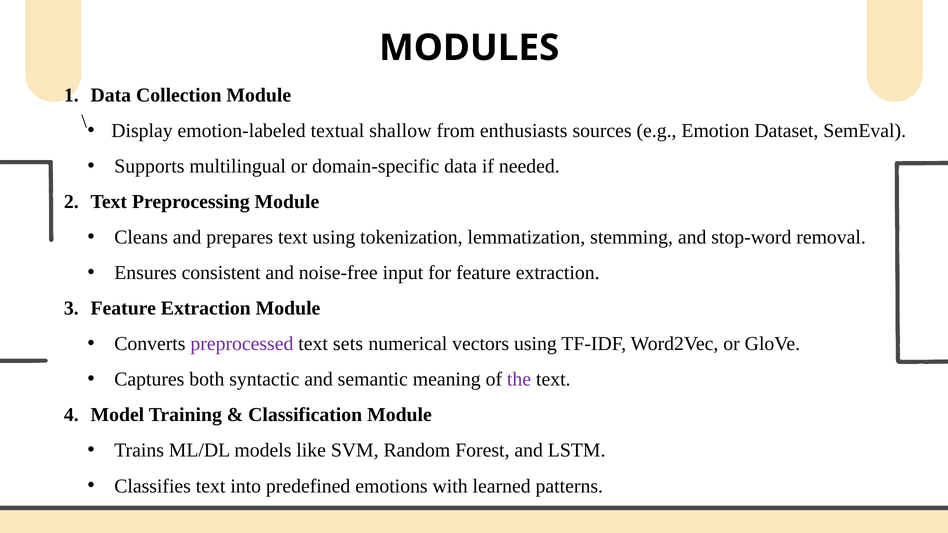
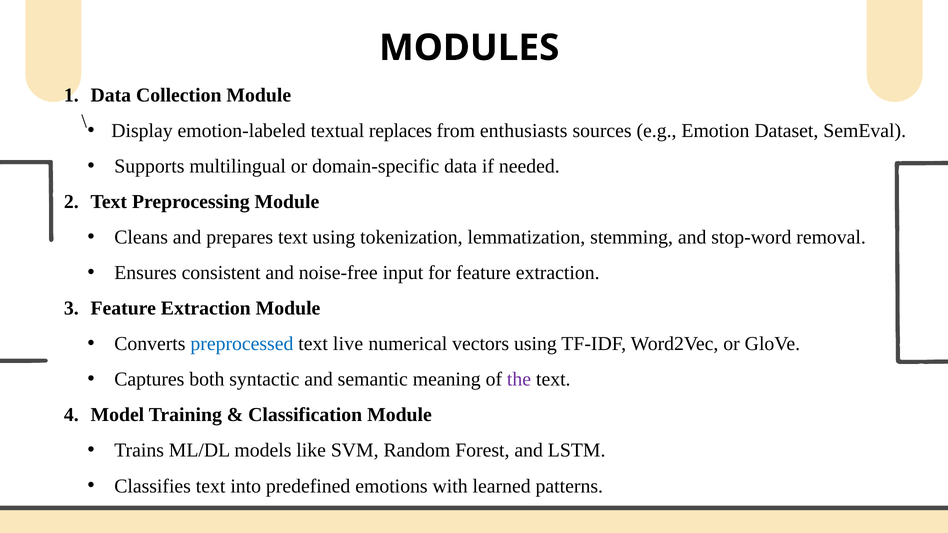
shallow: shallow -> replaces (401, 131)
preprocessed colour: purple -> blue (242, 344)
sets: sets -> live (348, 344)
